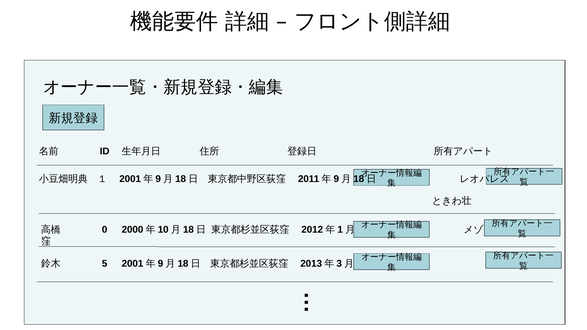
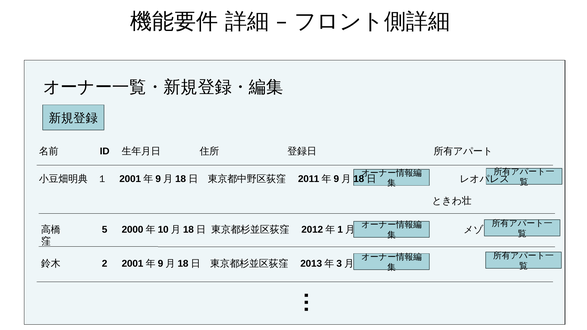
0: 0 -> 5 (105, 230)
5: 5 -> 2 (105, 264)
